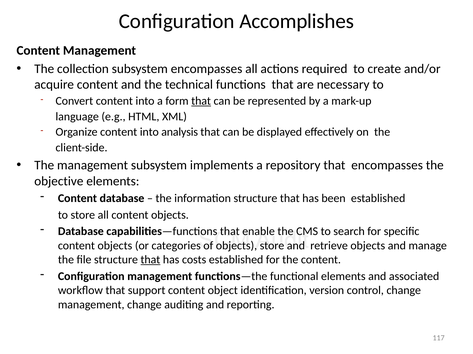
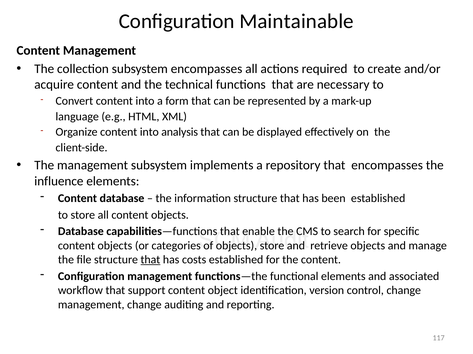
Accomplishes: Accomplishes -> Maintainable (297, 21)
that underline: present -> none (201, 101)
objective: objective -> influence (59, 181)
